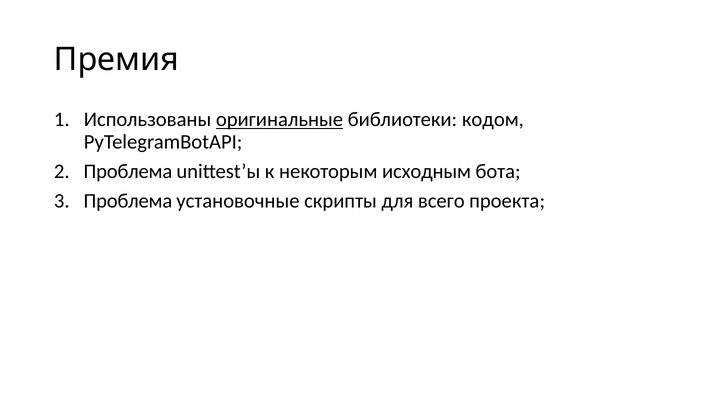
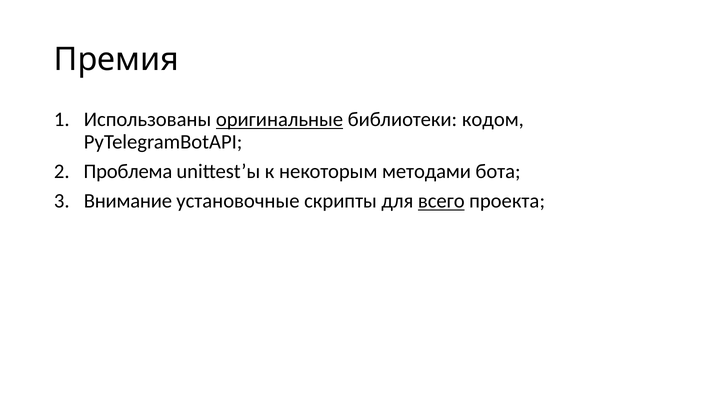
исходным: исходным -> методами (427, 172)
Проблема: Проблема -> Внимание (128, 201)
всего underline: none -> present (441, 201)
